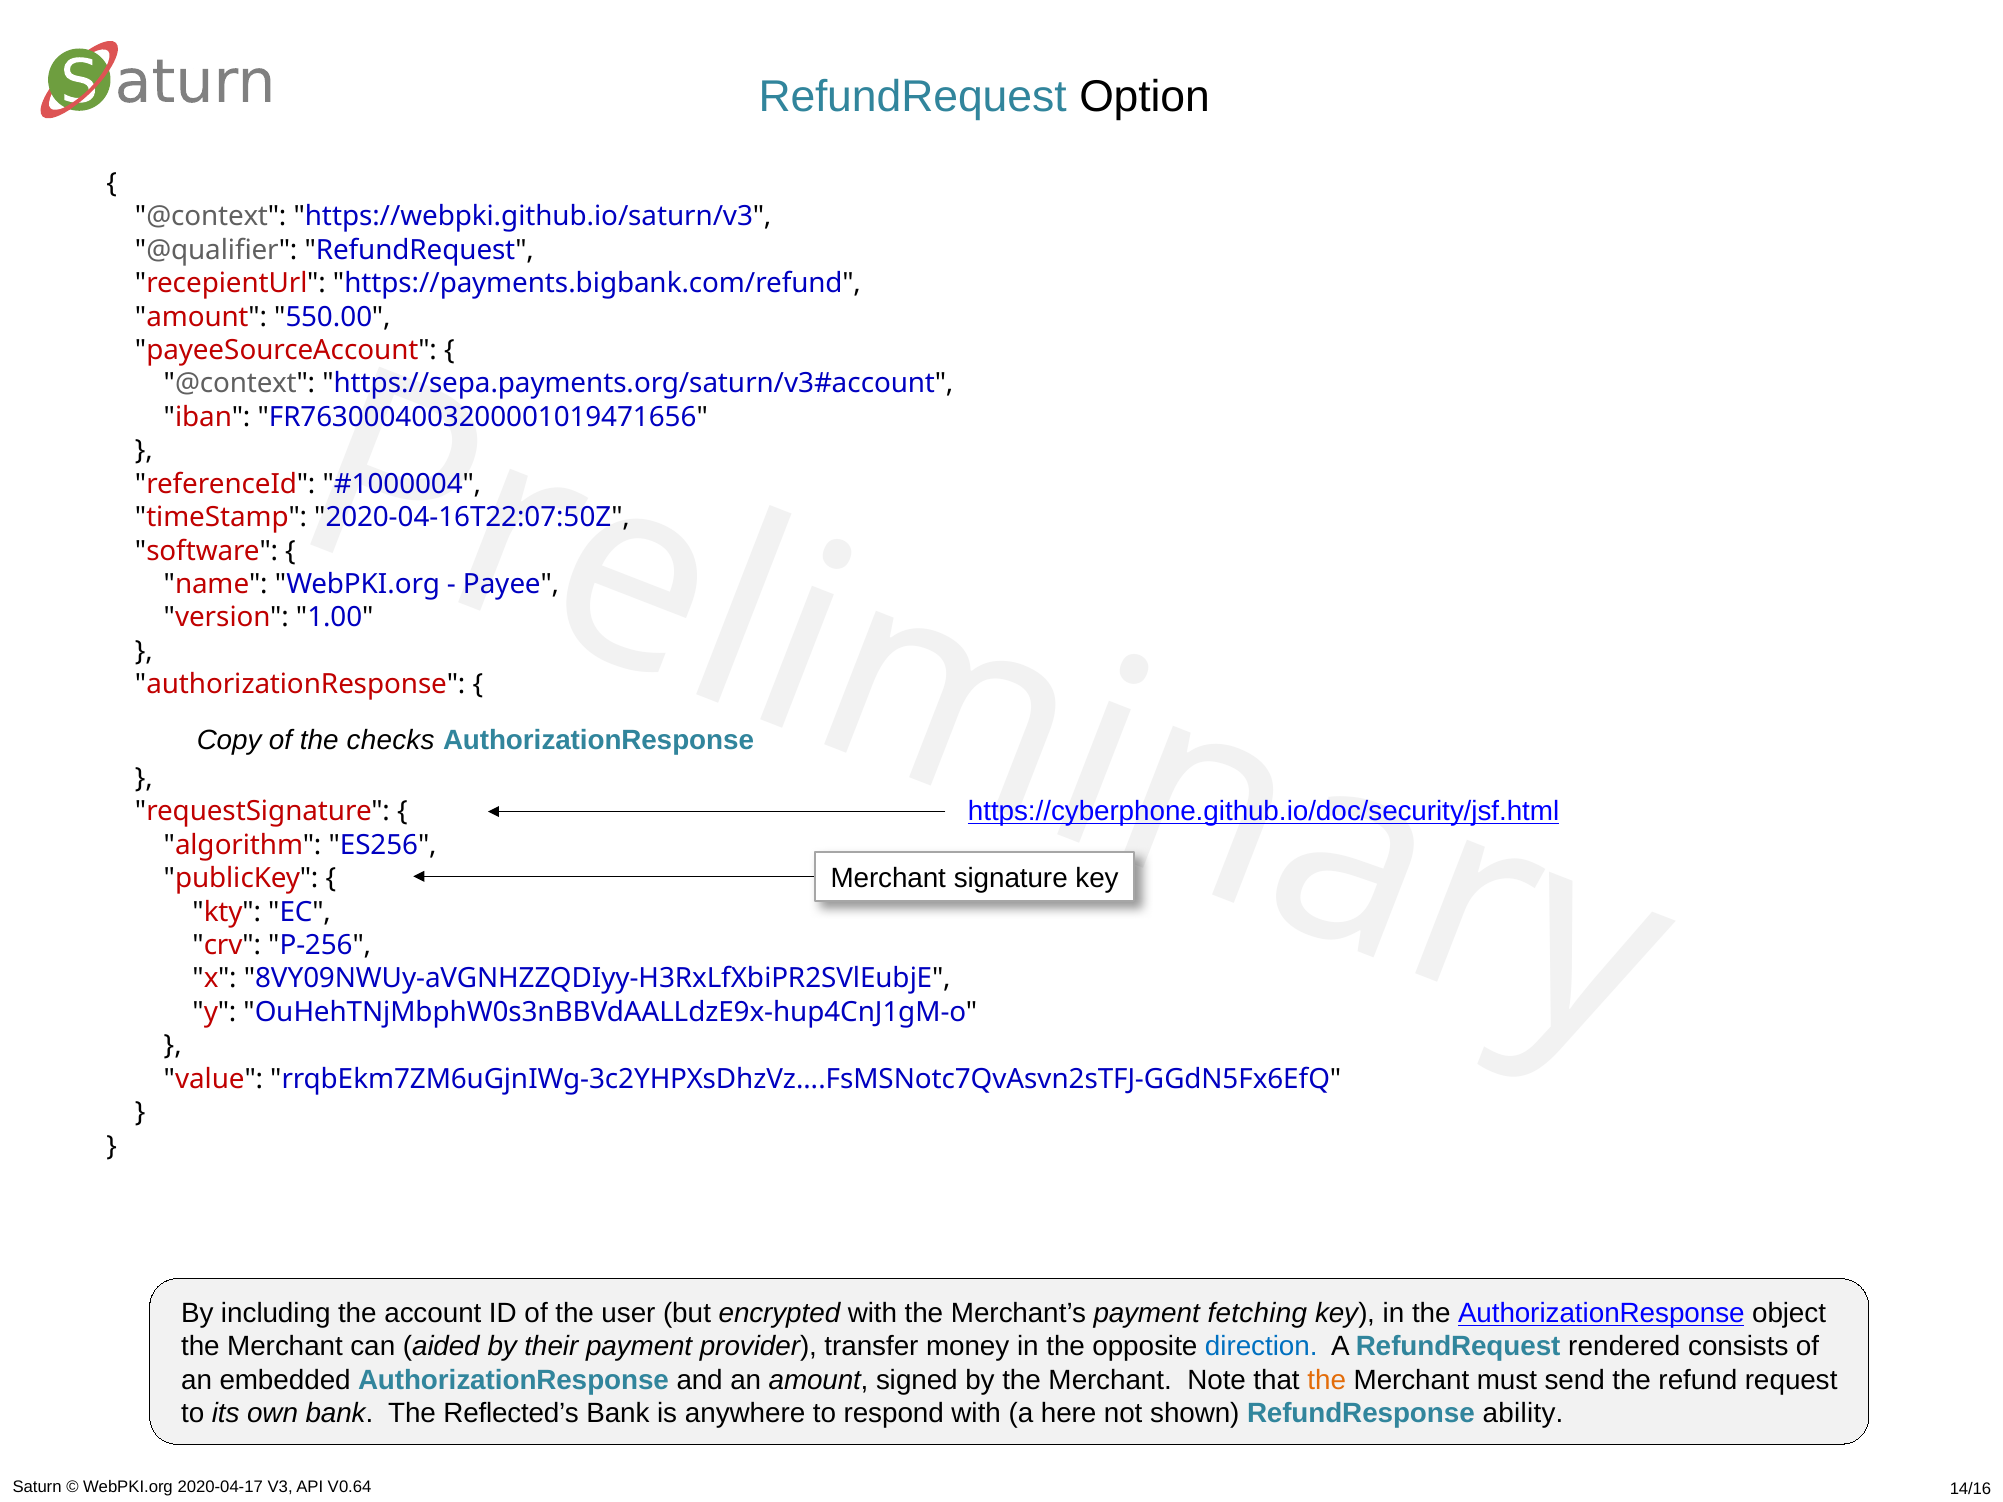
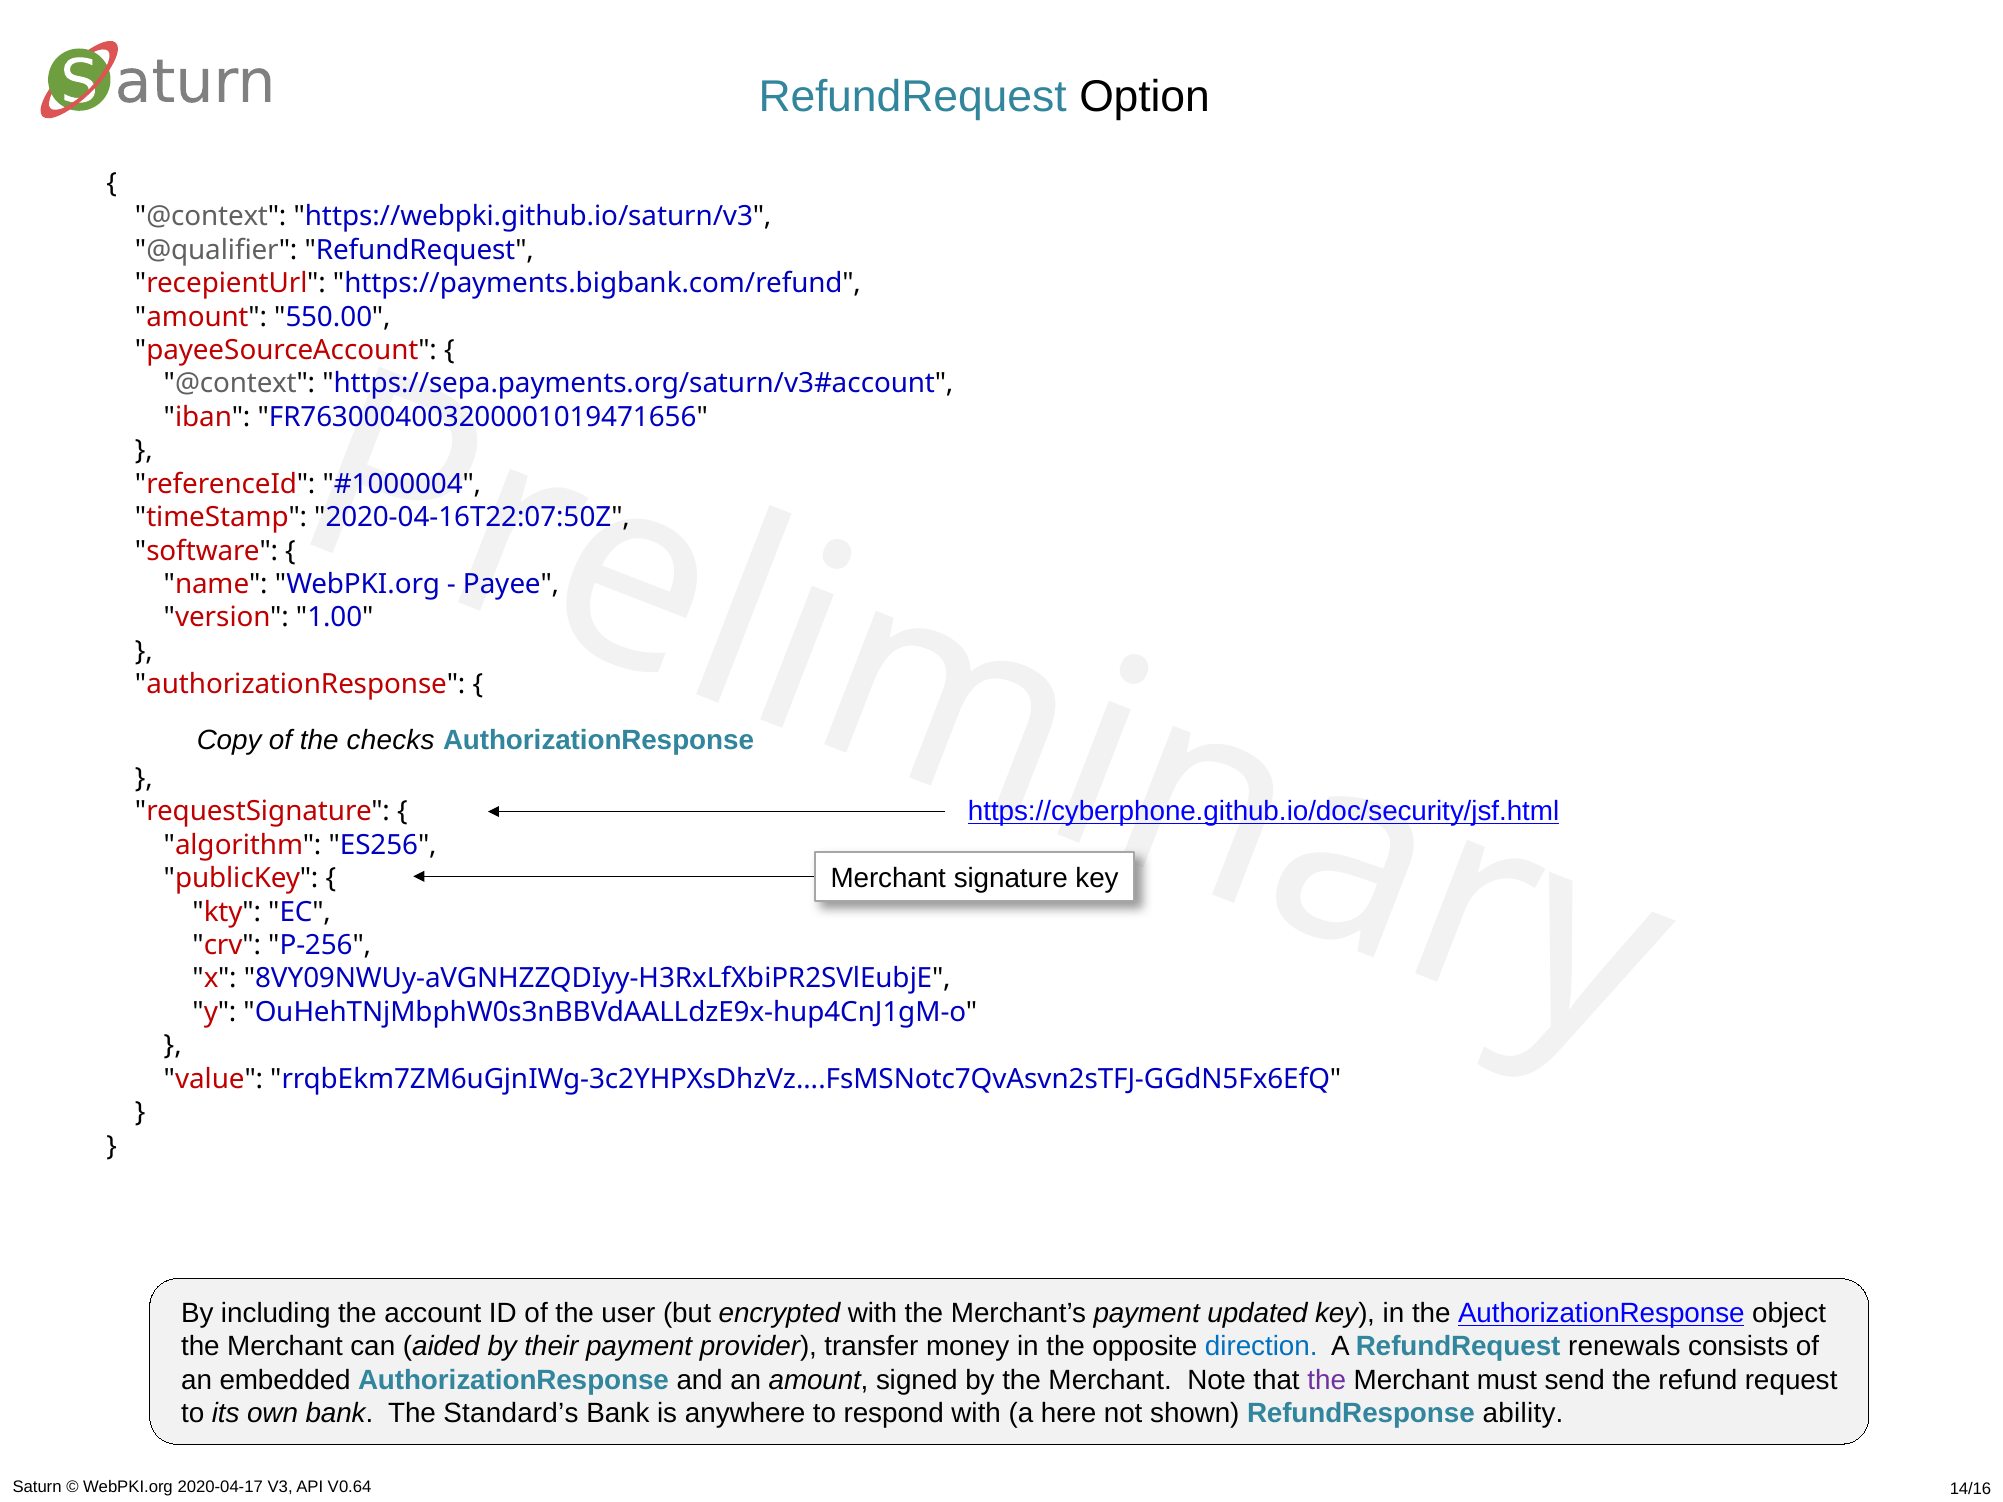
fetching: fetching -> updated (1257, 1313)
rendered: rendered -> renewals (1624, 1347)
the colour: orange -> purple (1327, 1380)
Reflected’s: Reflected’s -> Standard’s (511, 1414)
